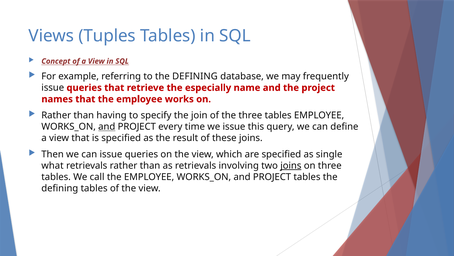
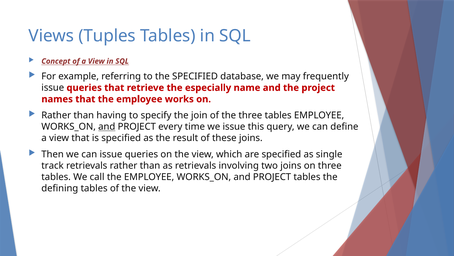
to the DEFINING: DEFINING -> SPECIFIED (195, 76)
what: what -> track (53, 165)
joins underline: present -> none (291, 165)
